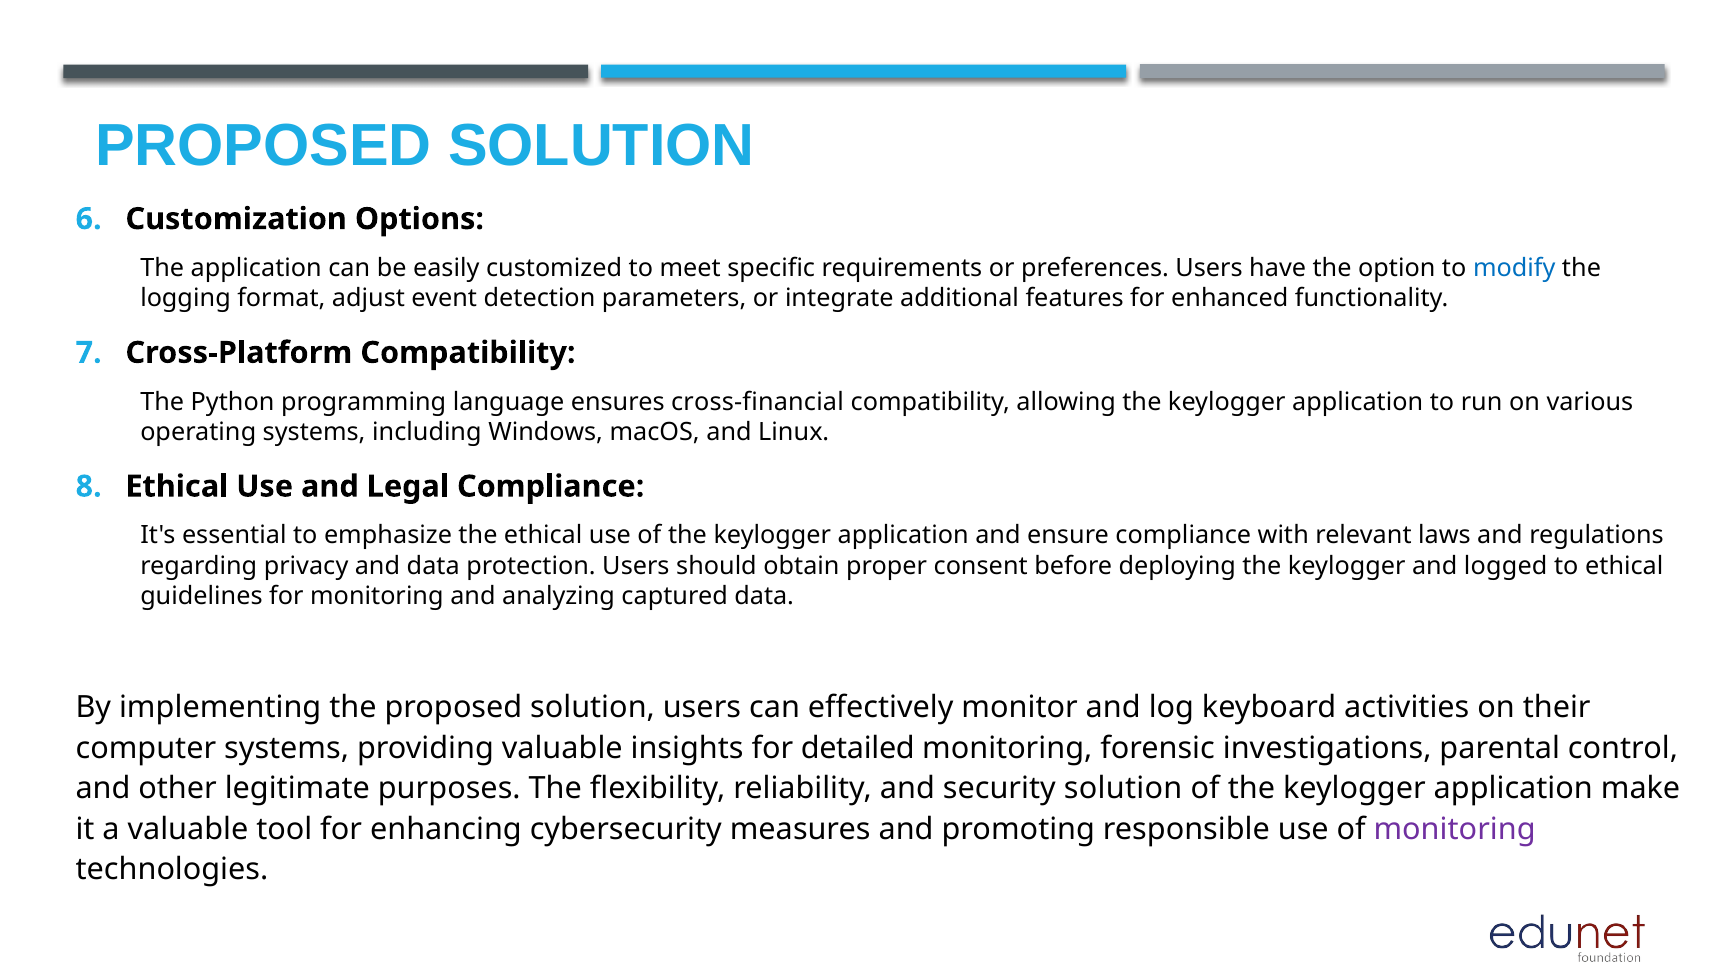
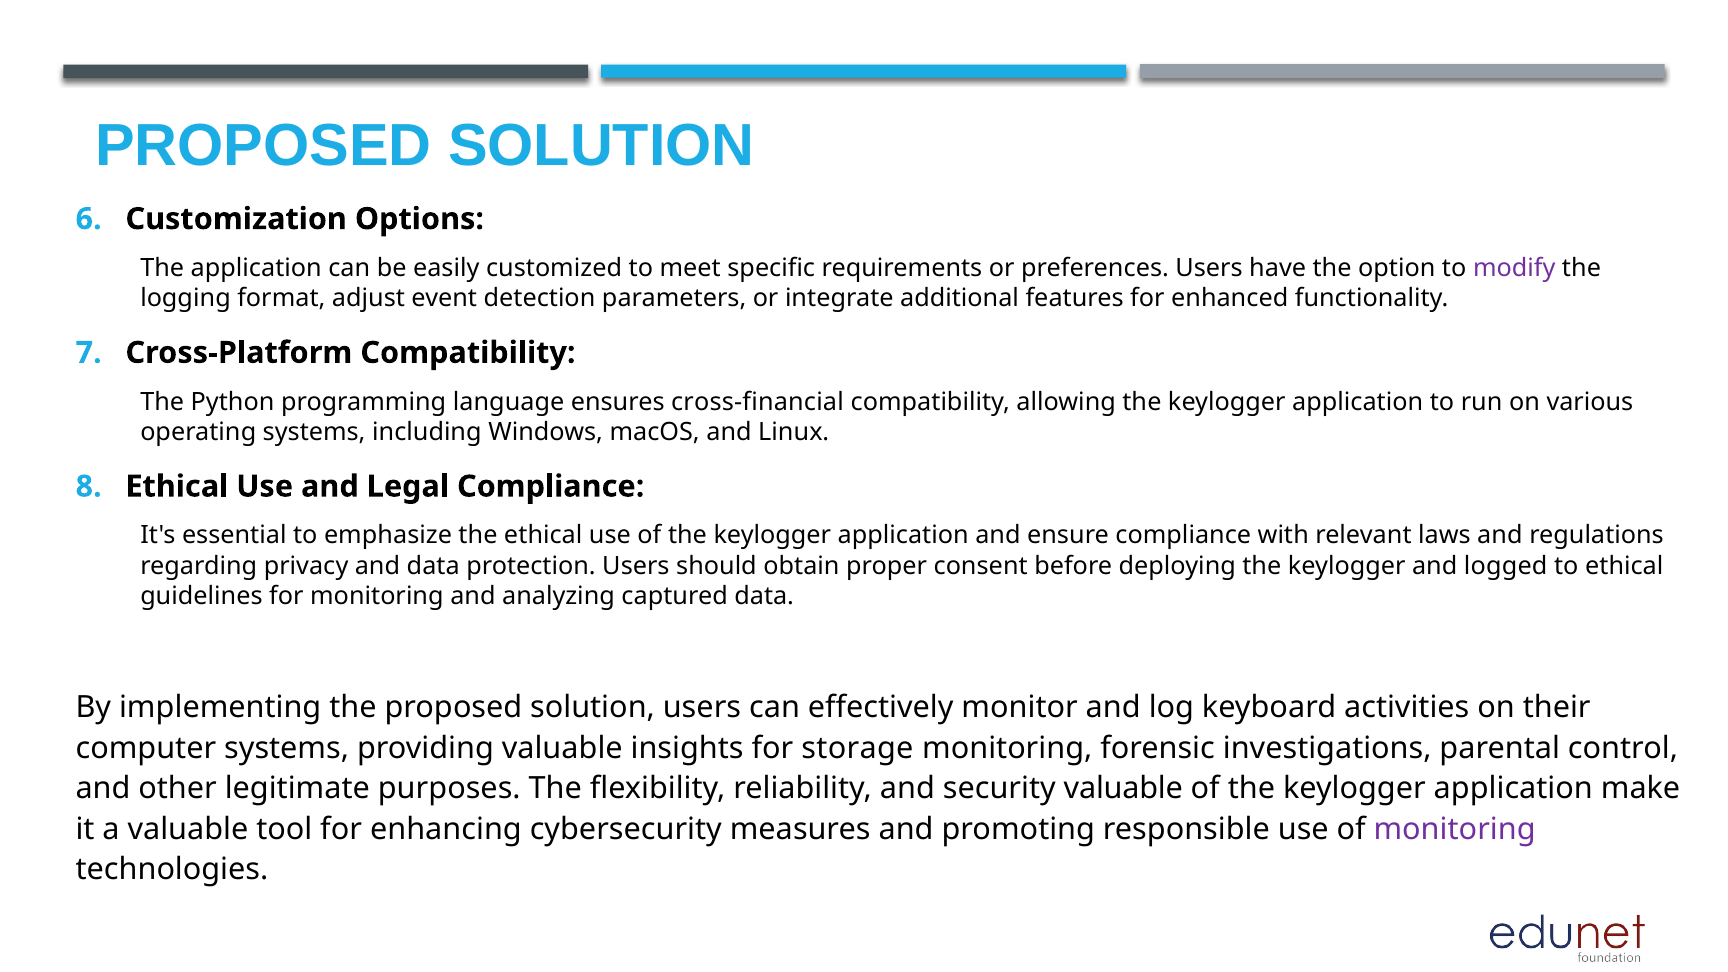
modify colour: blue -> purple (1514, 268)
detailed: detailed -> storage (857, 748)
security solution: solution -> valuable (1123, 789)
